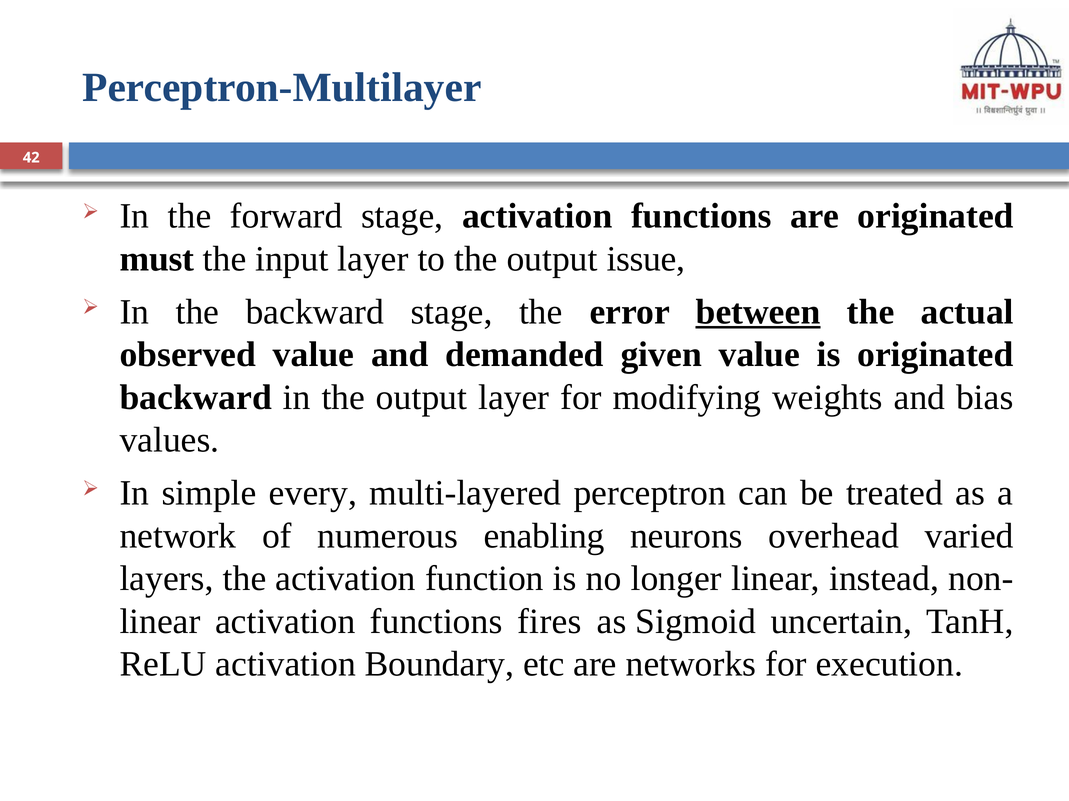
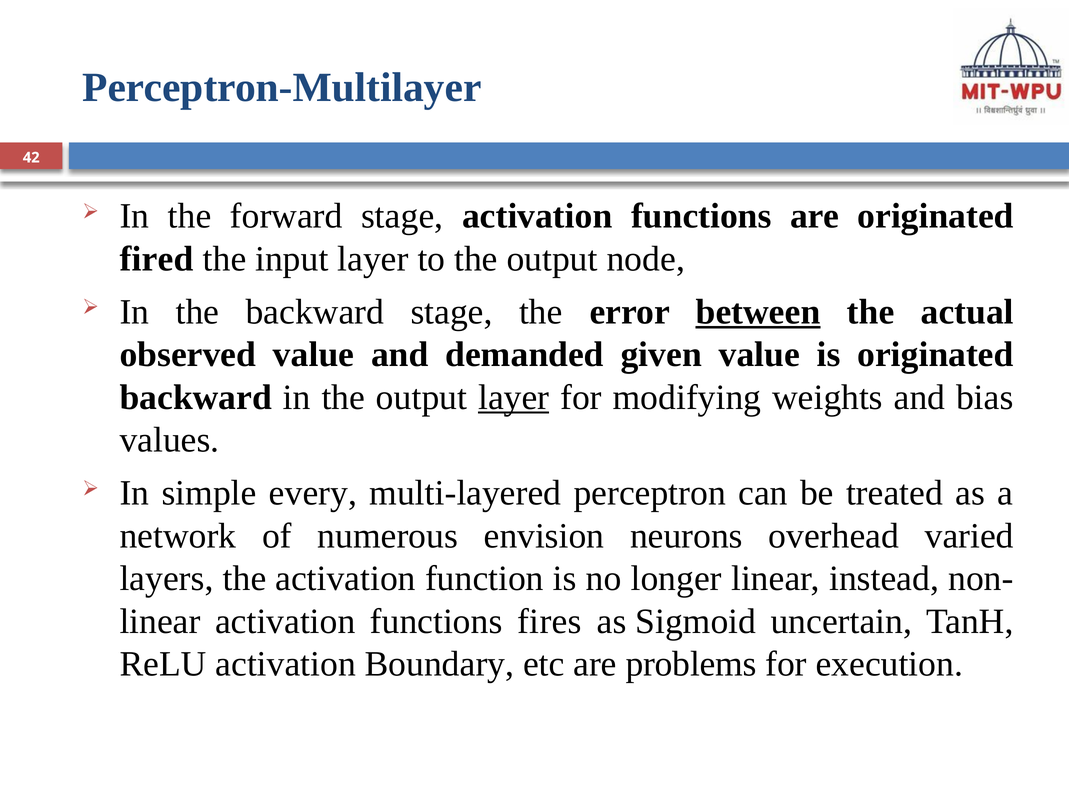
must: must -> fired (157, 259)
issue: issue -> node (646, 259)
layer underline: none -> present (514, 398)
enabling: enabling -> envision (544, 536)
networks: networks -> problems (691, 665)
